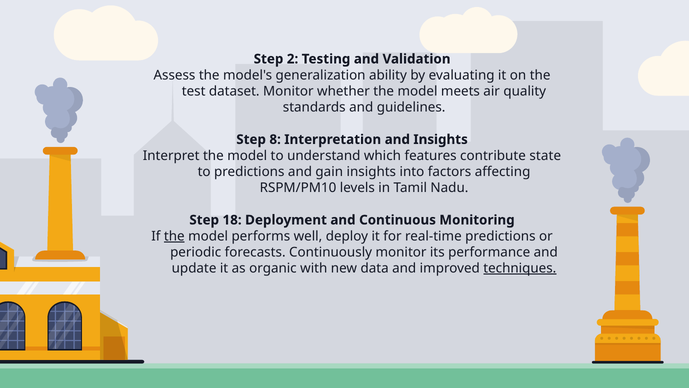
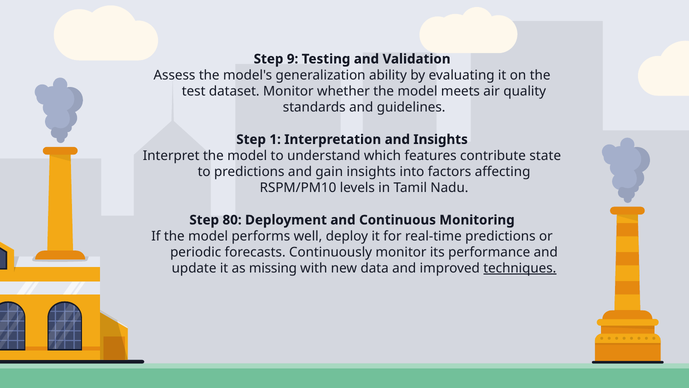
2: 2 -> 9 (293, 59)
8: 8 -> 1 (275, 139)
18: 18 -> 80 (232, 220)
the underline: present -> none (174, 236)
organic: organic -> missing (273, 268)
